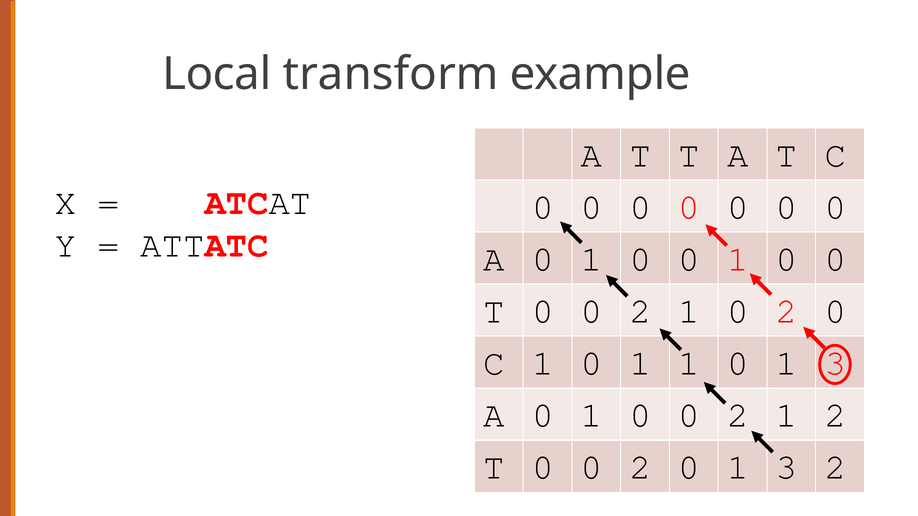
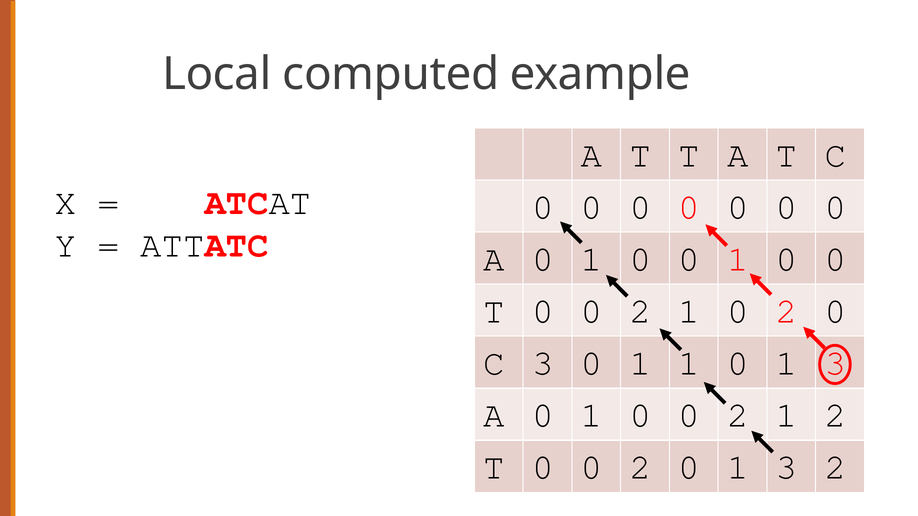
transform: transform -> computed (391, 74)
C 1: 1 -> 3 (543, 363)
